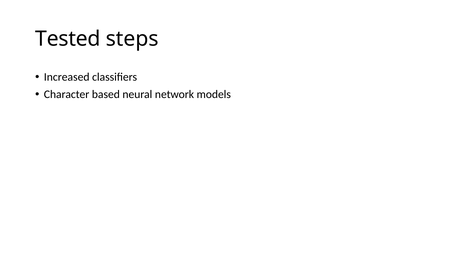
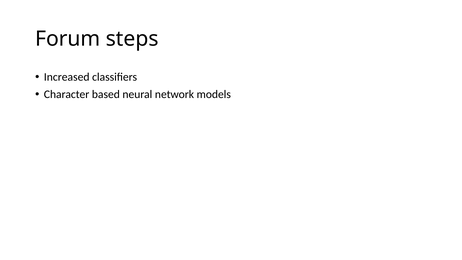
Tested: Tested -> Forum (68, 39)
